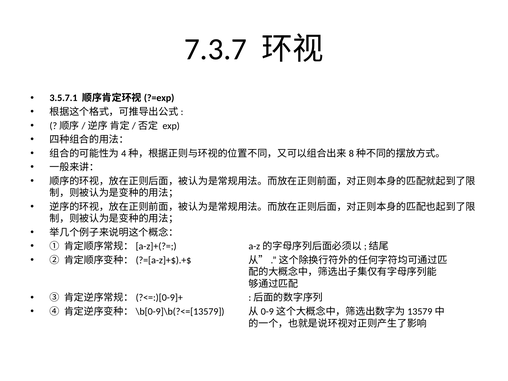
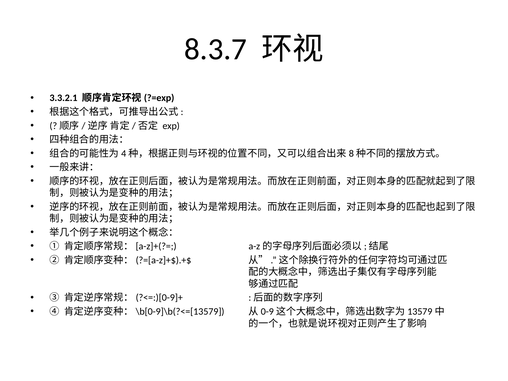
7.3.7: 7.3.7 -> 8.3.7 (216, 49)
3.5.7.1: 3.5.7.1 -> 3.3.2.1 (63, 98)
